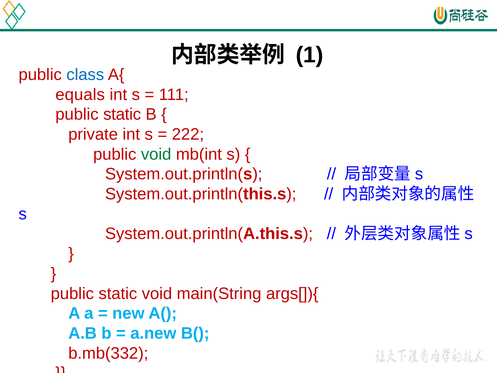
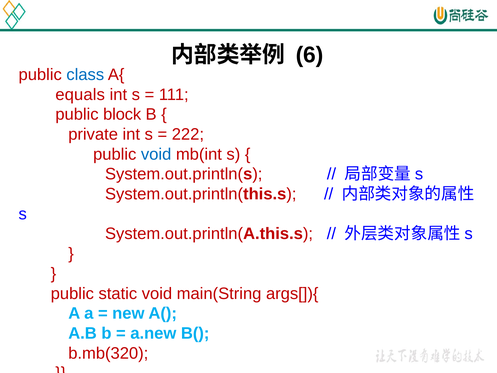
1: 1 -> 6 (310, 55)
static: static -> block (122, 114)
void colour: green -> blue (156, 154)
b.mb(332: b.mb(332 -> b.mb(320 (108, 353)
